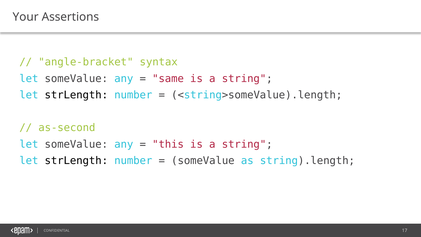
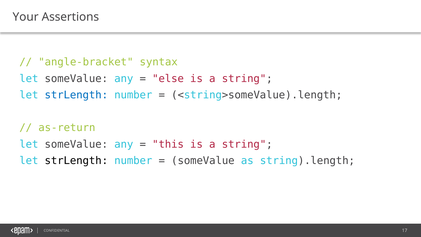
same: same -> else (168, 78)
strLength colour: black -> blue (76, 95)
as-second: as-second -> as-return (67, 128)
